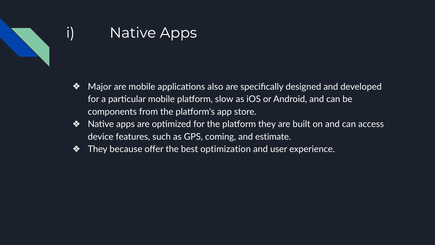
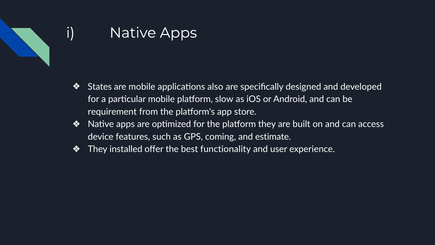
Major: Major -> States (100, 87)
components: components -> requirement (112, 112)
because: because -> installed (126, 149)
optimization: optimization -> functionality (226, 149)
